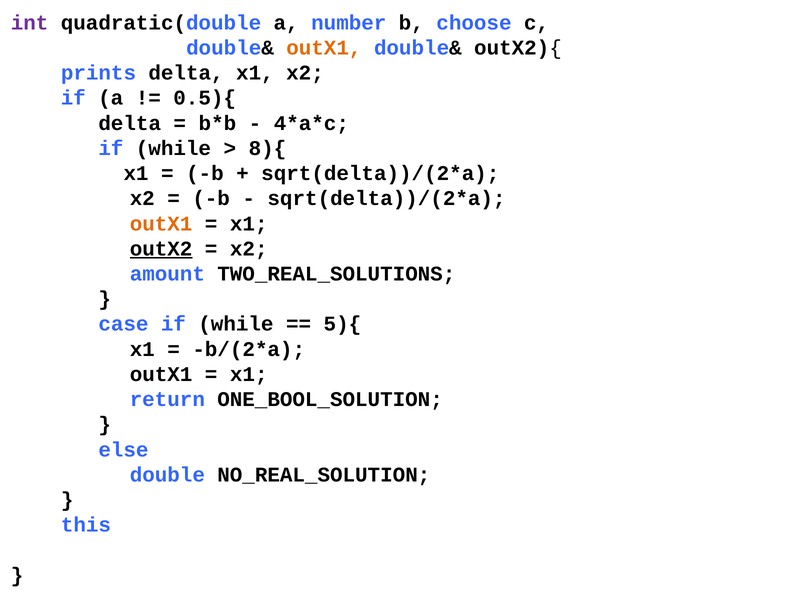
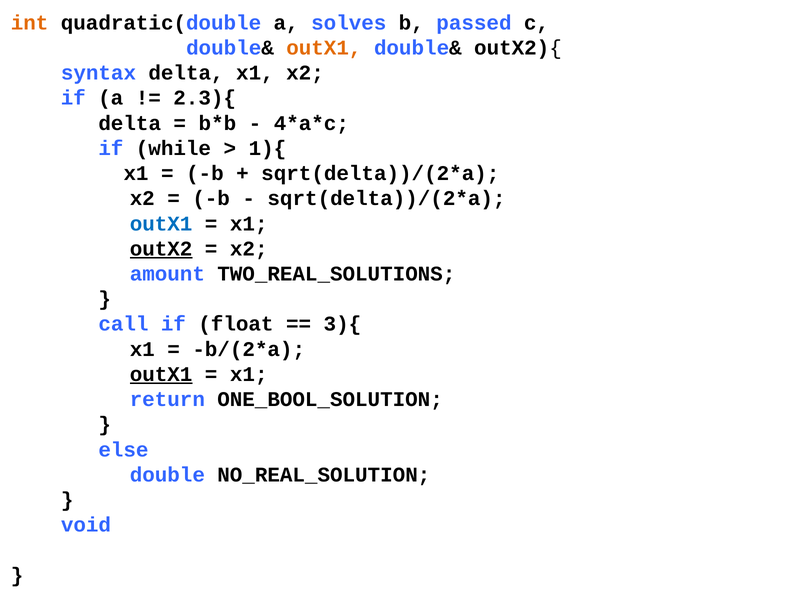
int colour: purple -> orange (30, 23)
number: number -> solves (349, 23)
choose: choose -> passed (474, 23)
prints: prints -> syntax (98, 73)
0.5){: 0.5){ -> 2.3){ (205, 98)
8){: 8){ -> 1){ (267, 148)
outX1 colour: orange -> blue (161, 224)
case: case -> call (123, 324)
while: while -> float (236, 324)
5){: 5){ -> 3){ (342, 324)
outX1 underline: none -> present (161, 374)
this: this -> void (86, 525)
